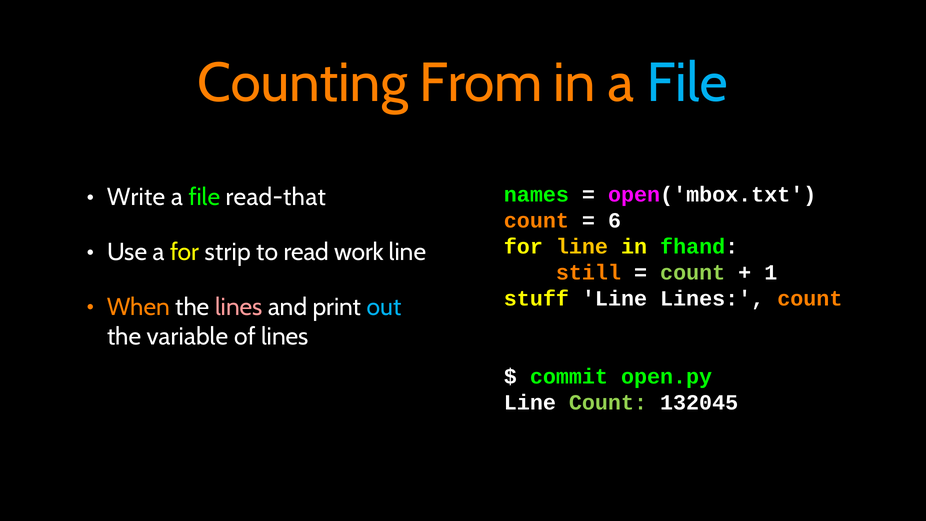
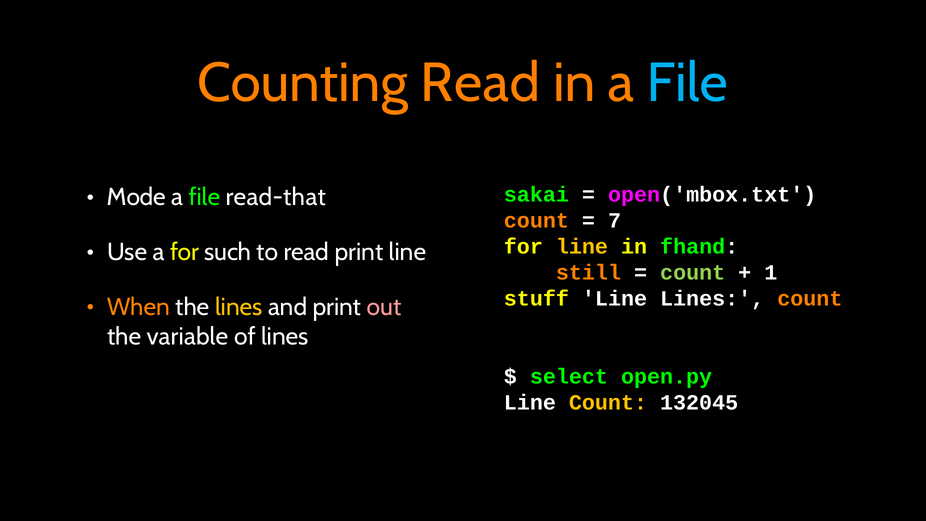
Counting From: From -> Read (480, 83)
names: names -> sakai (536, 194)
Write: Write -> Mode (136, 197)
6: 6 -> 7 (615, 220)
strip: strip -> such (228, 252)
read work: work -> print (359, 252)
lines colour: pink -> yellow (239, 307)
out colour: light blue -> pink (384, 307)
commit: commit -> select (569, 377)
Count colour: light green -> yellow (608, 403)
